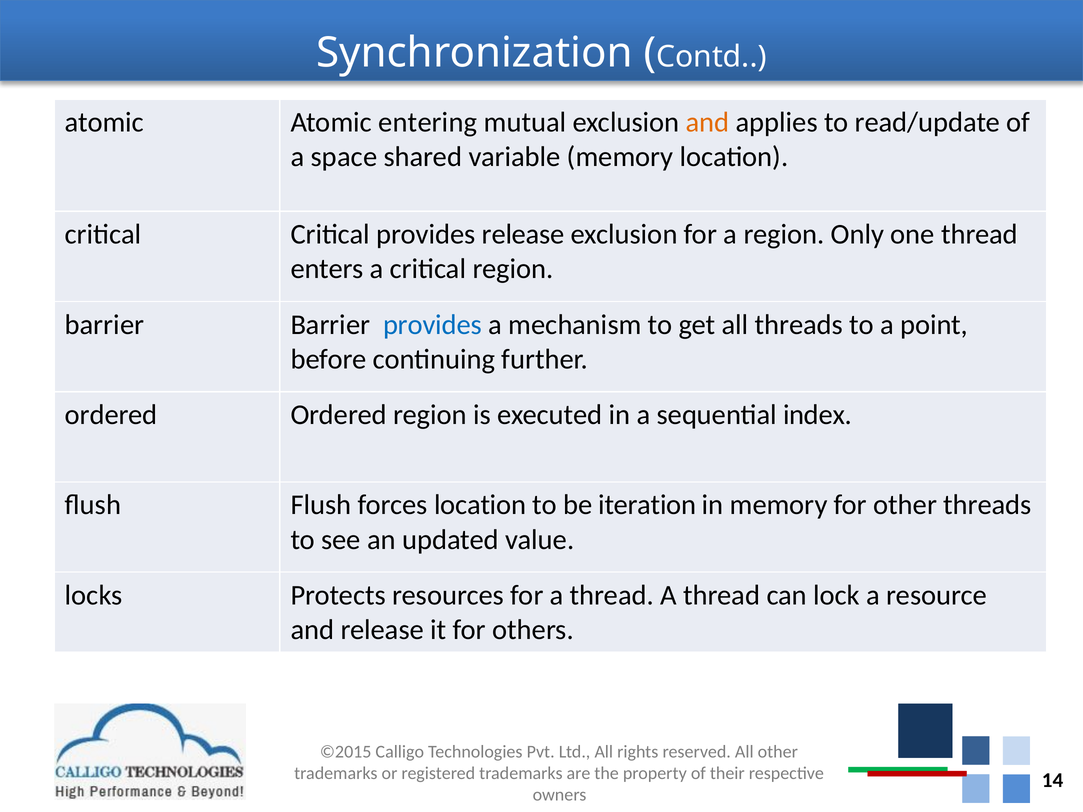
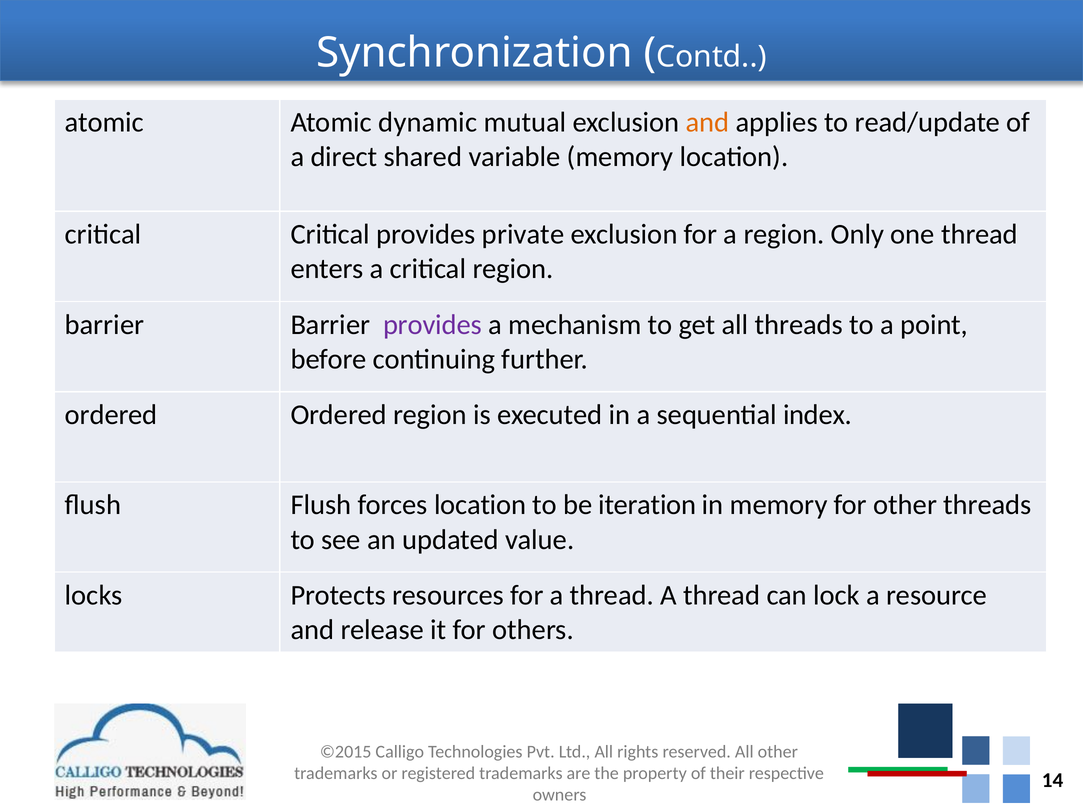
entering: entering -> dynamic (428, 122)
space: space -> direct (344, 157)
provides release: release -> private (523, 234)
provides colour: blue -> purple (433, 325)
